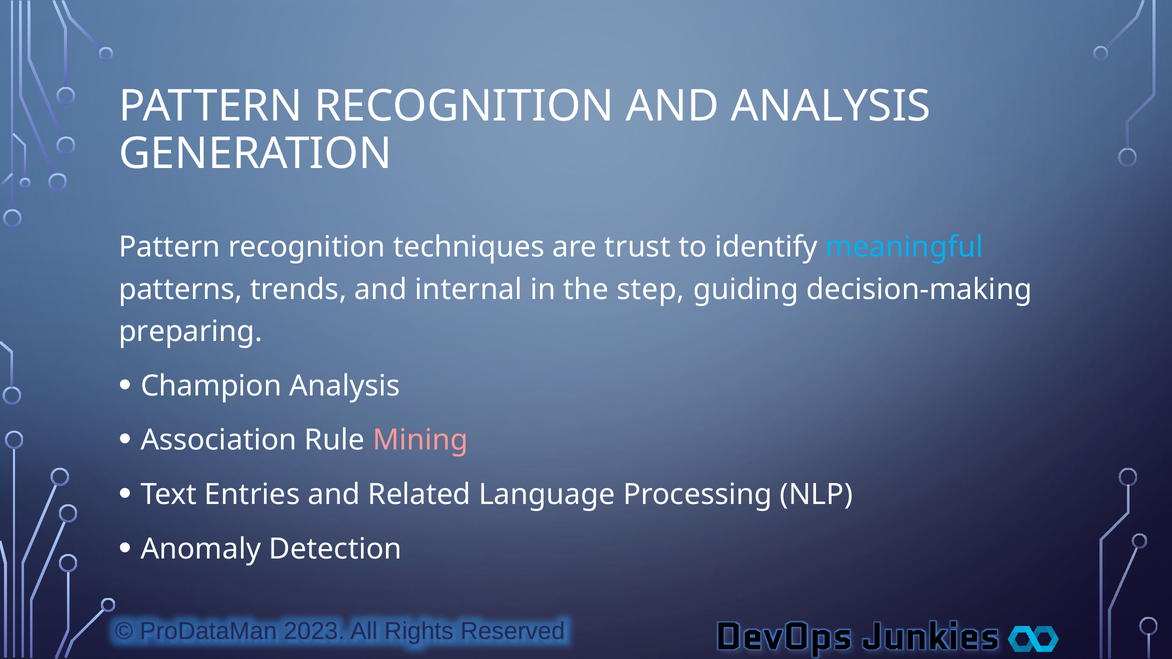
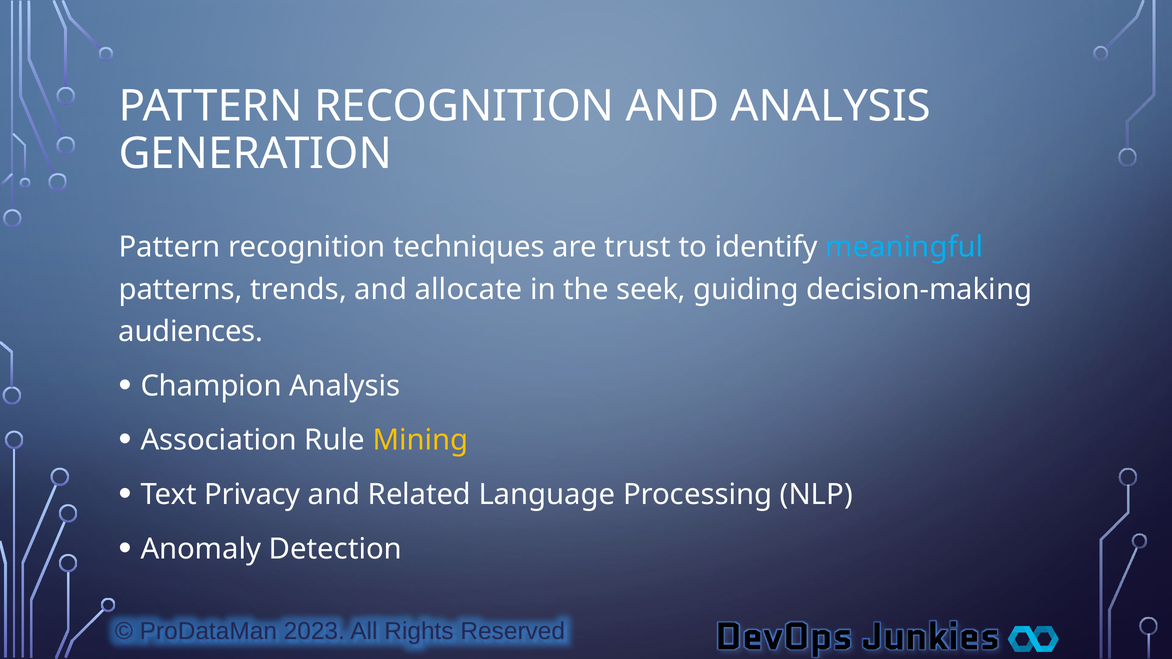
internal: internal -> allocate (469, 289)
step: step -> seek (651, 289)
preparing: preparing -> audiences (191, 332)
Mining colour: pink -> yellow (420, 440)
Entries: Entries -> Privacy (252, 495)
